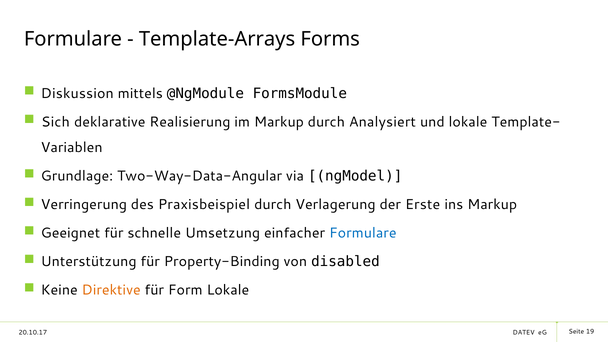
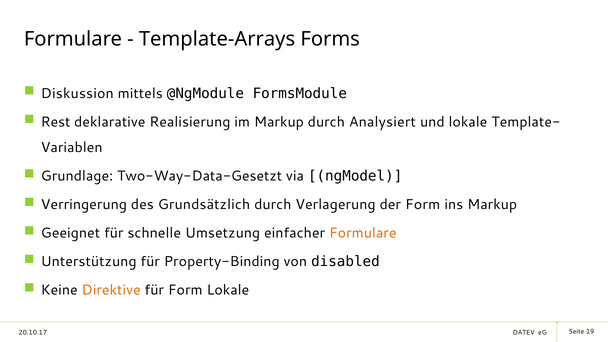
Sich: Sich -> Rest (56, 122)
Two-Way-Data-Angular: Two-Way-Data-Angular -> Two-Way-Data-Gesetzt (200, 176)
Praxisbeispiel: Praxisbeispiel -> Grundsätzlich (204, 205)
der Erste: Erste -> Form (423, 205)
Formulare colour: blue -> orange (363, 233)
